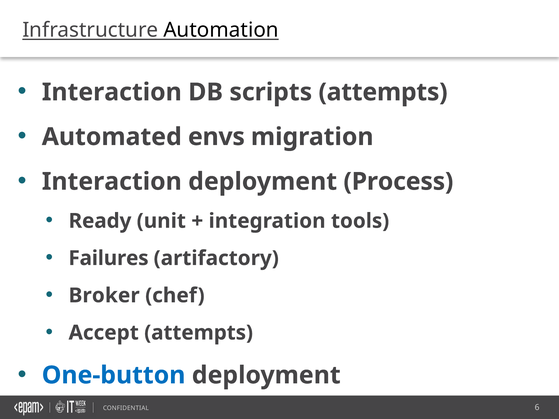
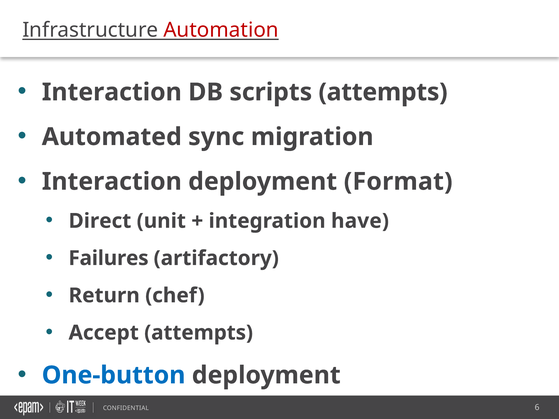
Automation colour: black -> red (221, 30)
envs: envs -> sync (216, 137)
Process: Process -> Format (398, 182)
Ready: Ready -> Direct (100, 221)
tools: tools -> have (360, 221)
Broker: Broker -> Return (104, 296)
